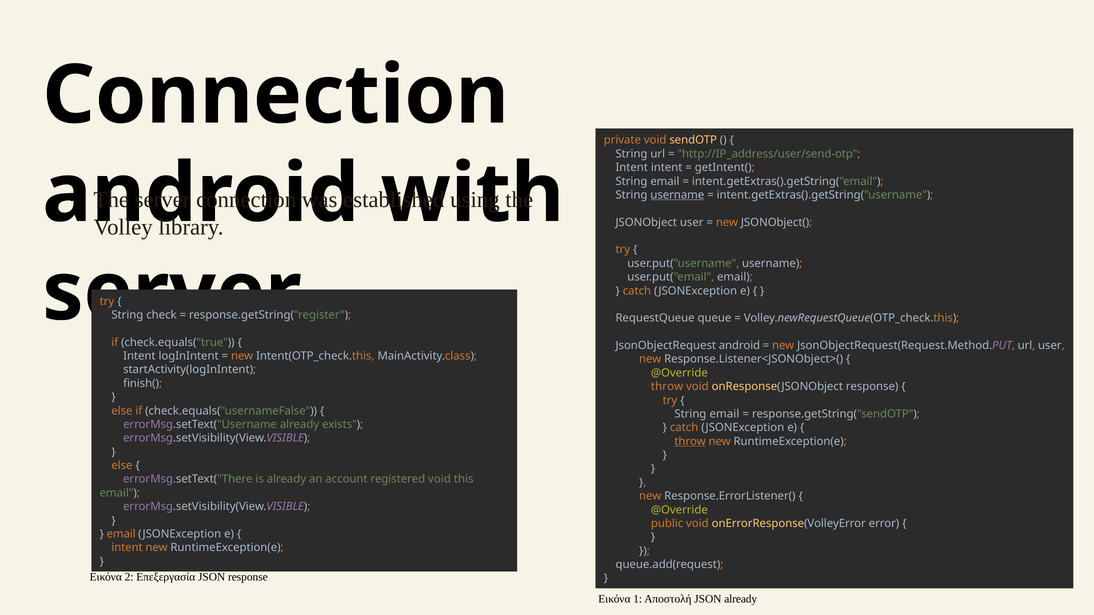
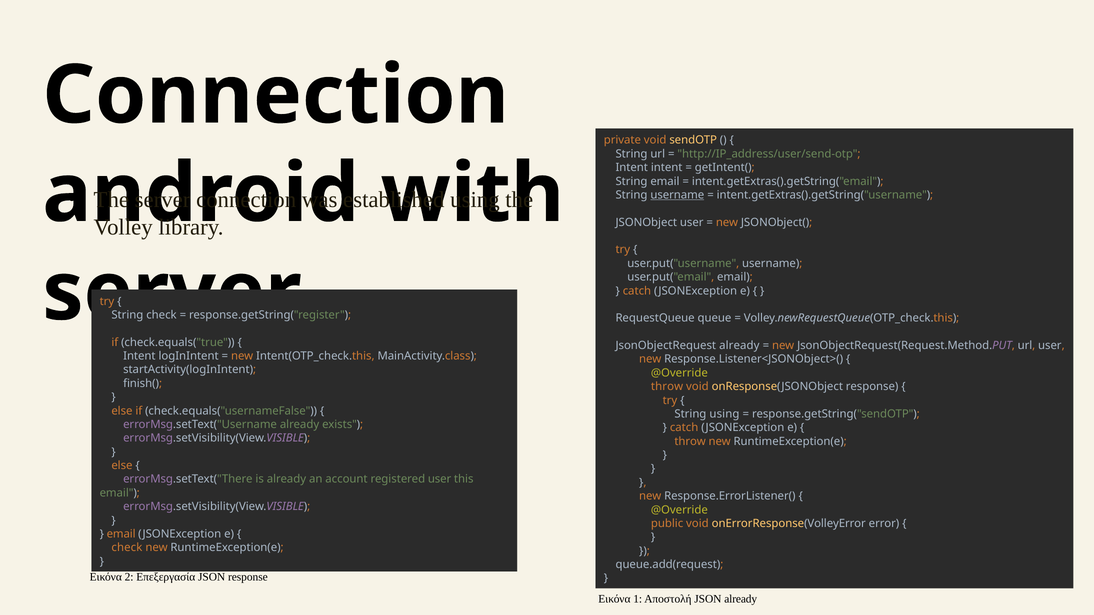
JsonObjectRequest android: android -> already (739, 346)
email: email -> using (724, 414)
throw underline: present -> none (690, 442)
registered void: void -> user (440, 480)
intent: intent -> check (127, 548)
